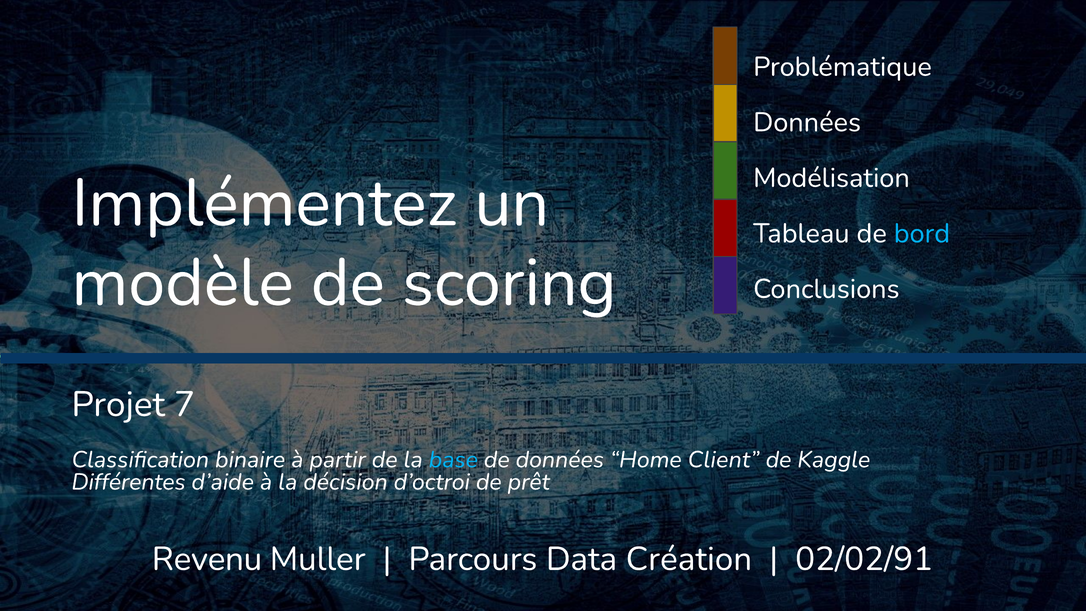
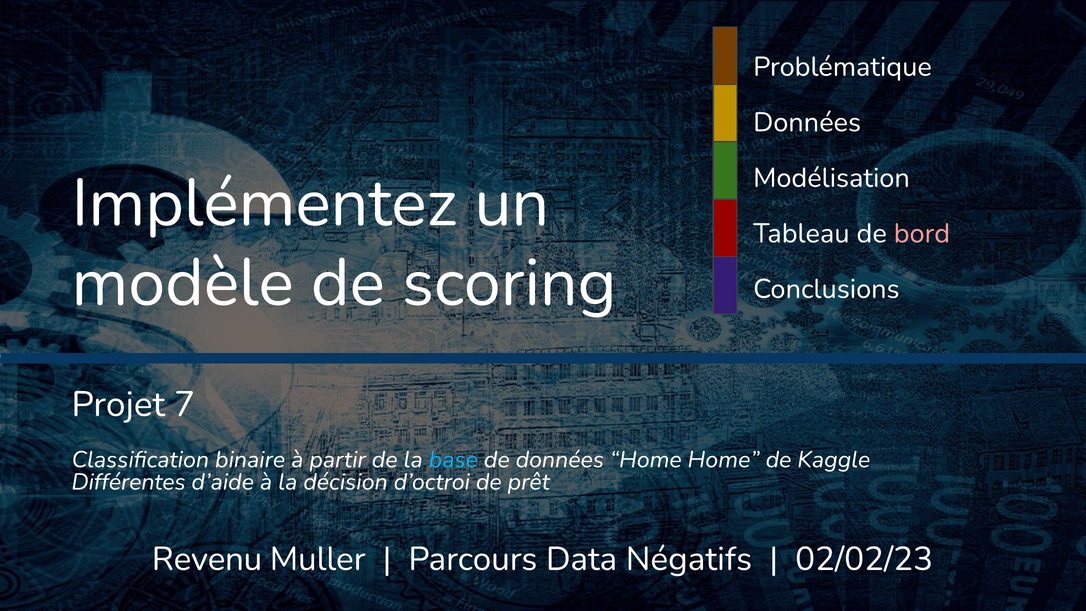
bord colour: light blue -> pink (922, 233)
Home Client: Client -> Home (724, 460)
Création: Création -> Négatifs (689, 559)
02/02/91: 02/02/91 -> 02/02/23 (864, 559)
